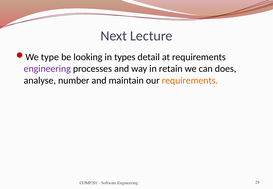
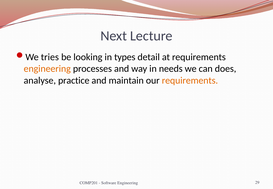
type: type -> tries (50, 57)
engineering colour: purple -> orange (47, 69)
retain: retain -> needs (171, 69)
number: number -> practice (74, 80)
